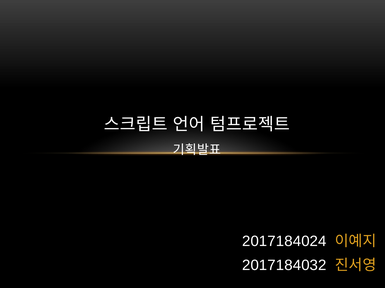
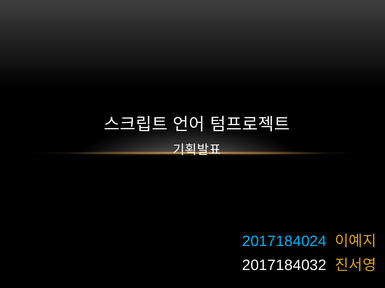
2017184024 colour: white -> light blue (284, 242)
